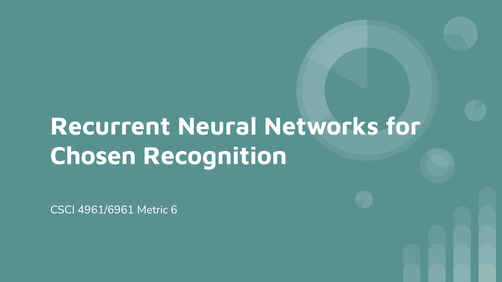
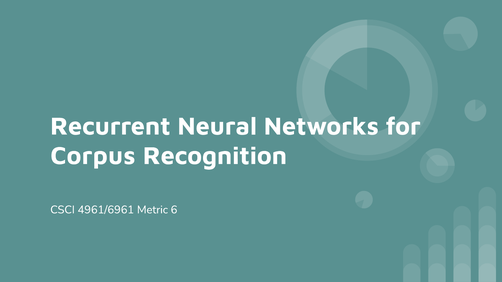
Chosen: Chosen -> Corpus (93, 156)
